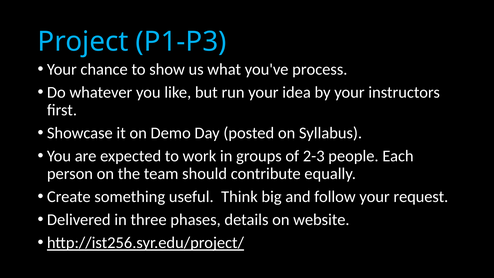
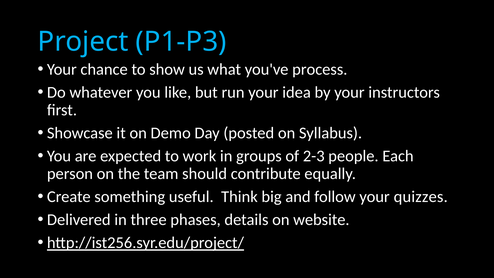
request: request -> quizzes (421, 197)
